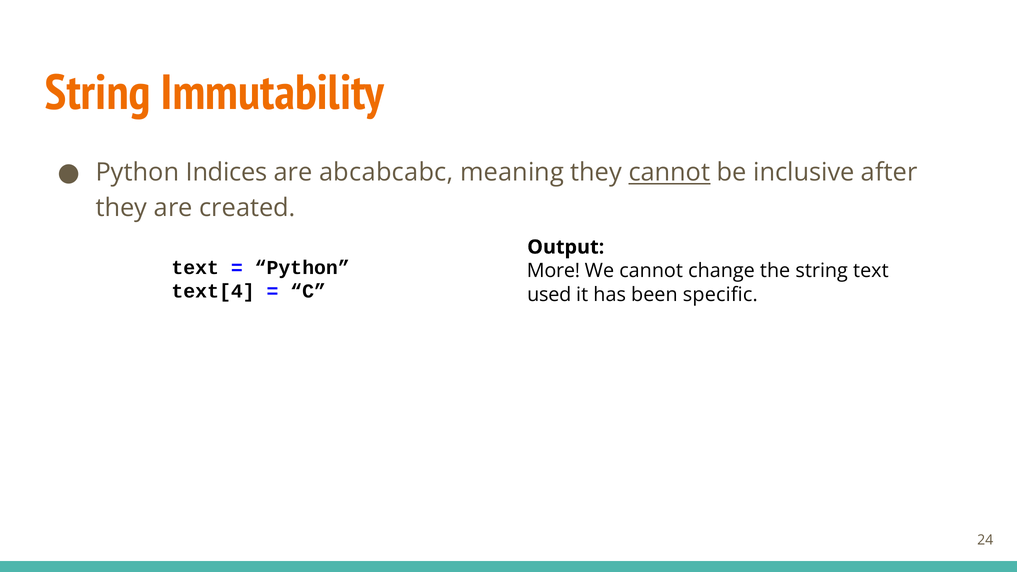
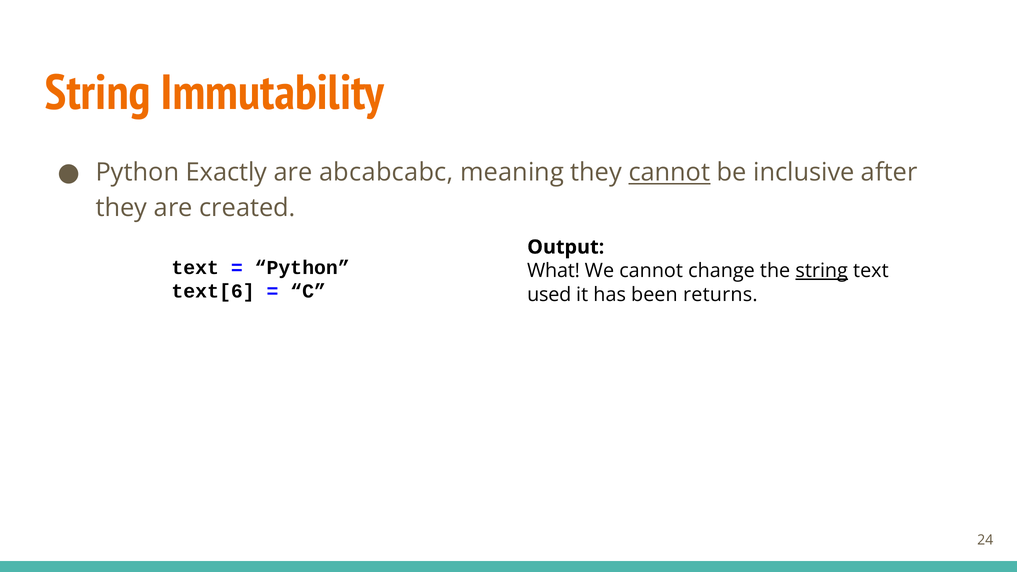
Indices: Indices -> Exactly (226, 173)
More: More -> What (553, 271)
string underline: none -> present (822, 271)
text[4: text[4 -> text[6 (213, 291)
specific: specific -> returns (720, 295)
